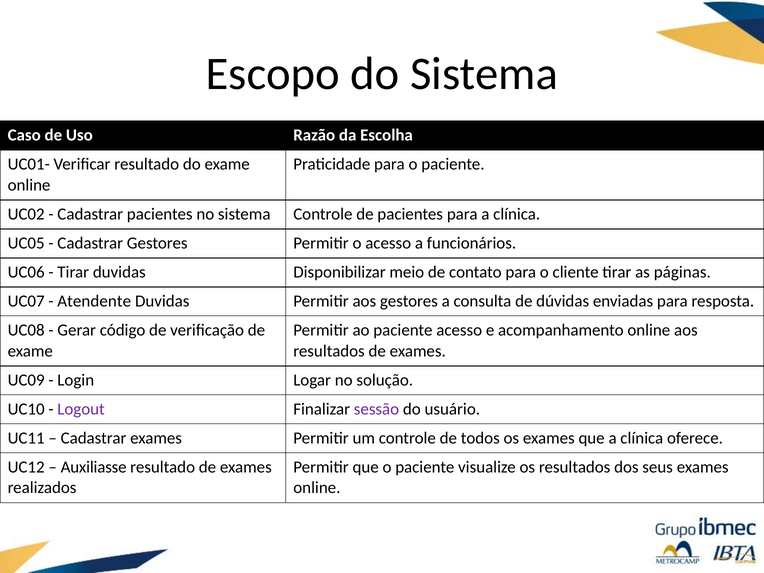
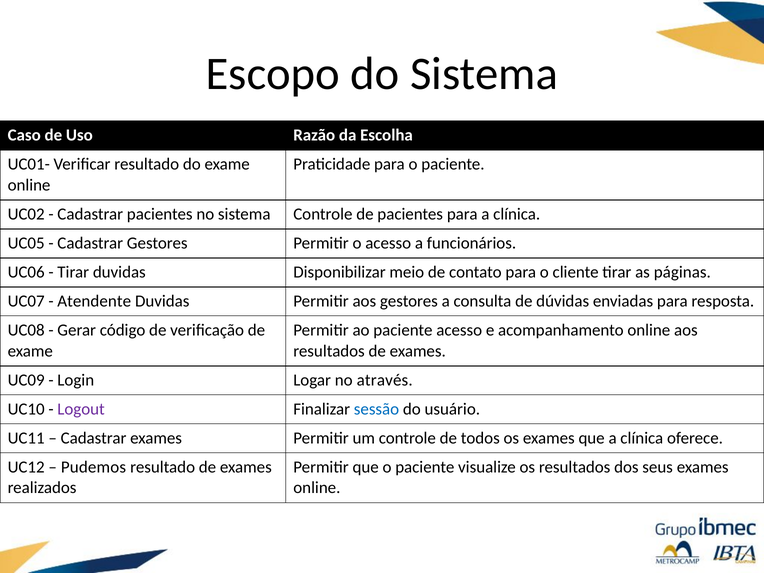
solução: solução -> através (385, 380)
sessão colour: purple -> blue (377, 409)
Auxiliasse: Auxiliasse -> Pudemos (93, 467)
